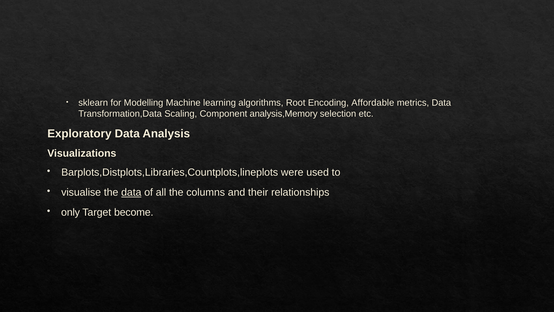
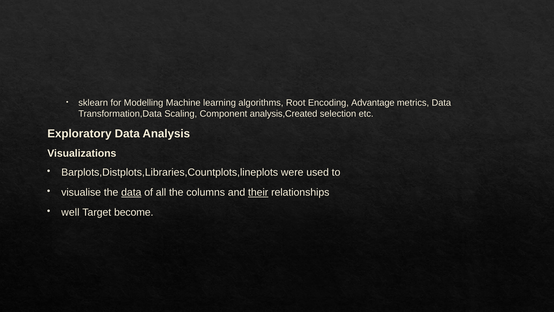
Affordable: Affordable -> Advantage (373, 103)
analysis,Memory: analysis,Memory -> analysis,Created (284, 114)
their underline: none -> present (258, 192)
only: only -> well (70, 212)
